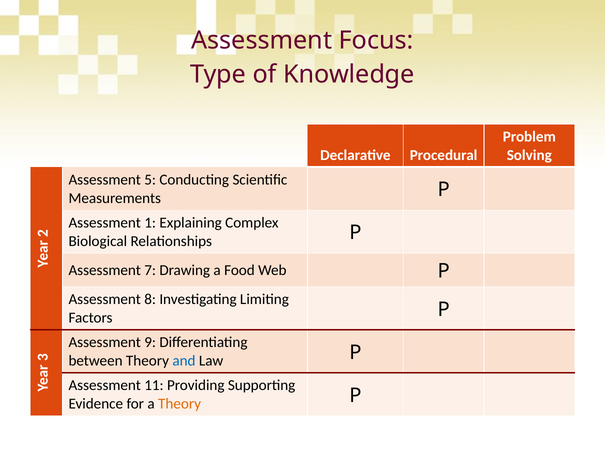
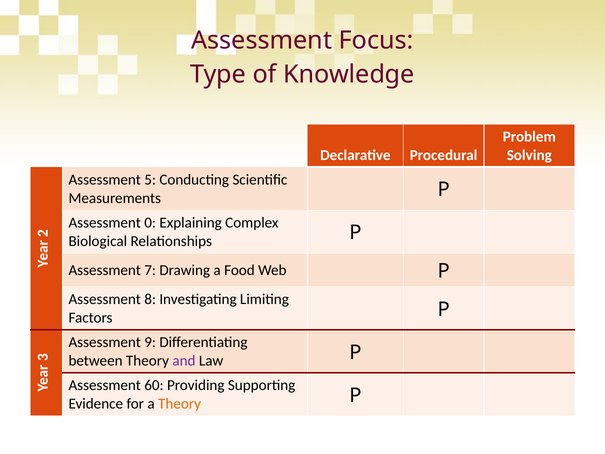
1: 1 -> 0 (150, 222)
and colour: blue -> purple (184, 361)
11: 11 -> 60 (154, 385)
